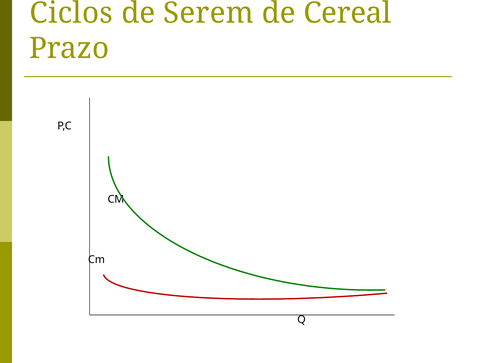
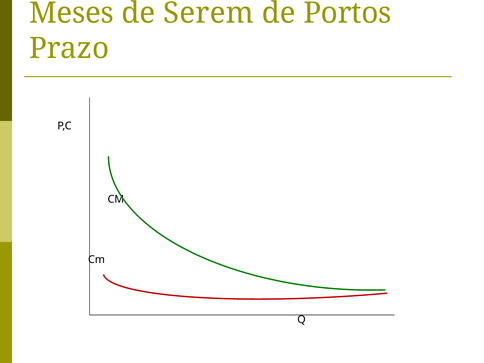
Ciclos: Ciclos -> Meses (72, 13)
Cereal: Cereal -> Portos (347, 13)
